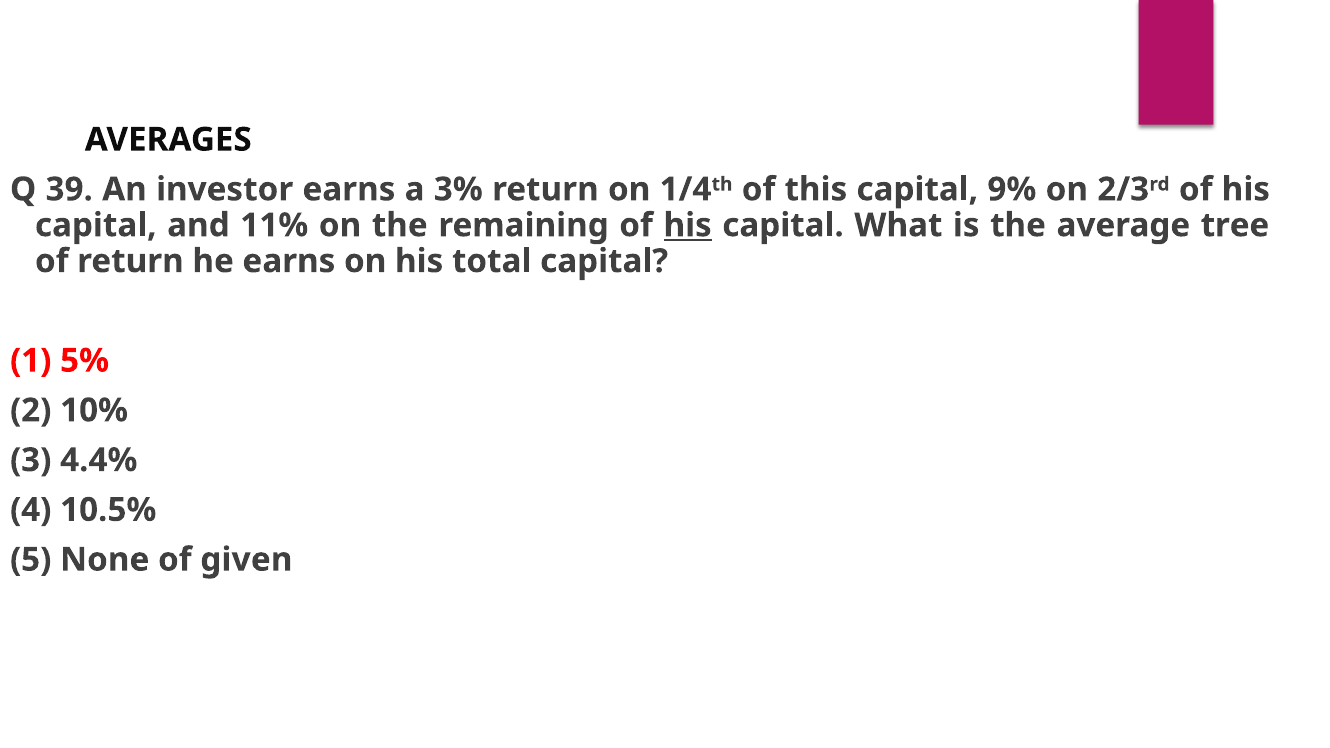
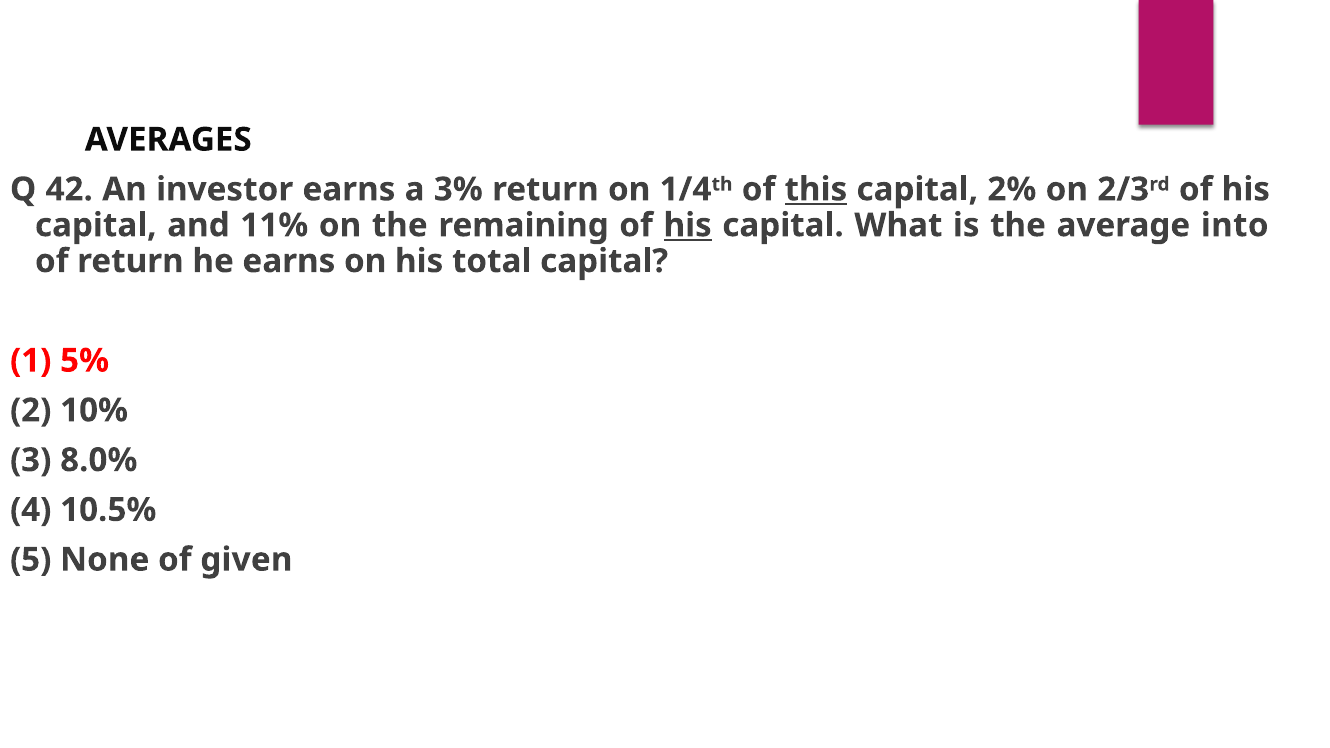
39: 39 -> 42 (69, 189)
this underline: none -> present (816, 189)
9%: 9% -> 2% (1012, 189)
tree: tree -> into (1235, 225)
4.4%: 4.4% -> 8.0% (99, 460)
